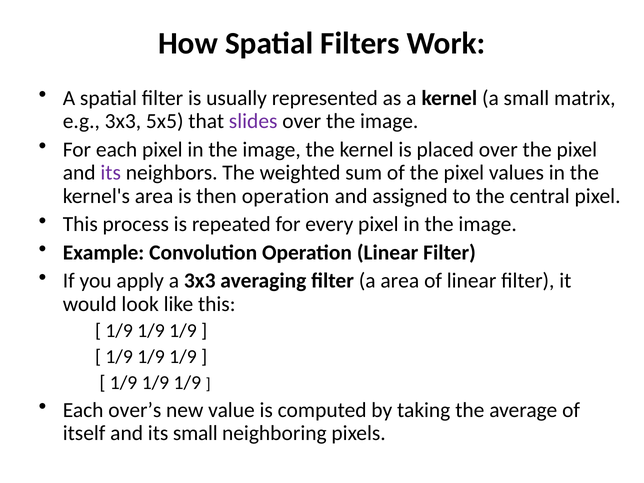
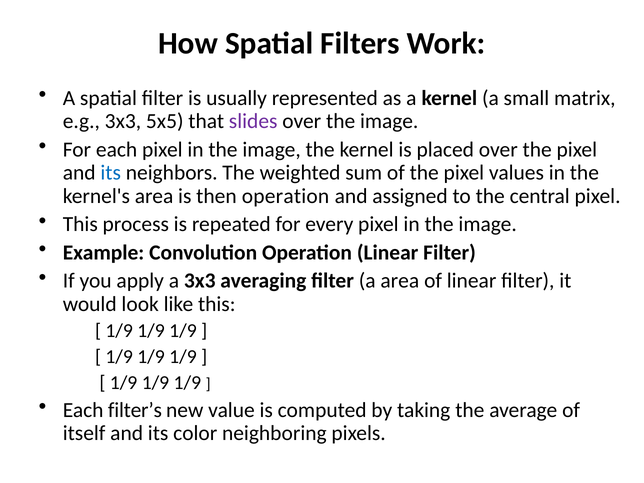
its colour: purple -> blue (111, 173)
over’s: over’s -> filter’s (135, 410)
its small: small -> color (195, 433)
